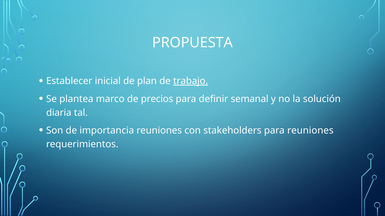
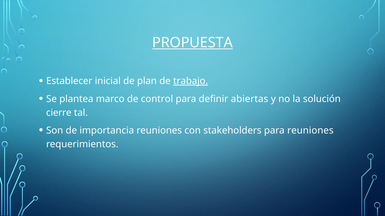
PROPUESTA underline: none -> present (192, 43)
precios: precios -> control (157, 99)
semanal: semanal -> abiertas (249, 99)
diaria: diaria -> cierre (59, 113)
